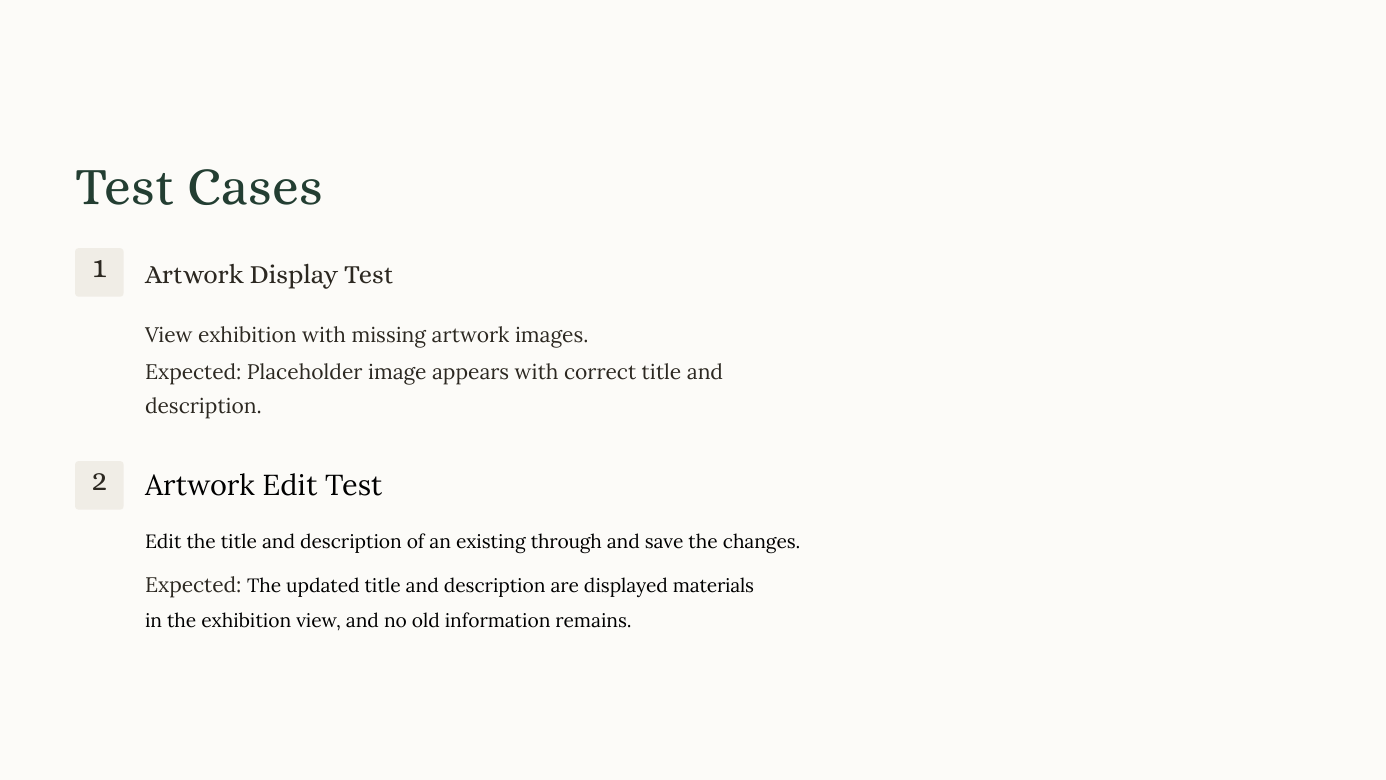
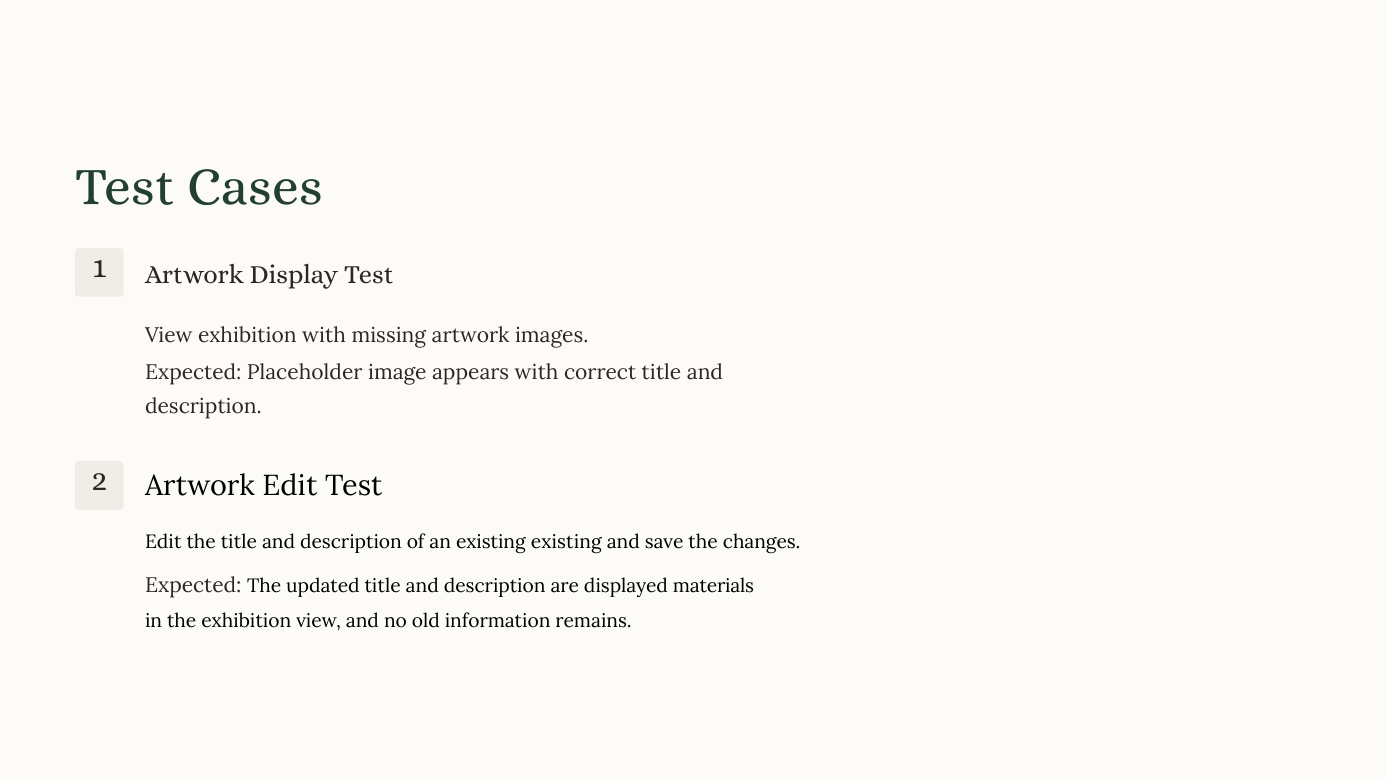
existing through: through -> existing (566, 542)
